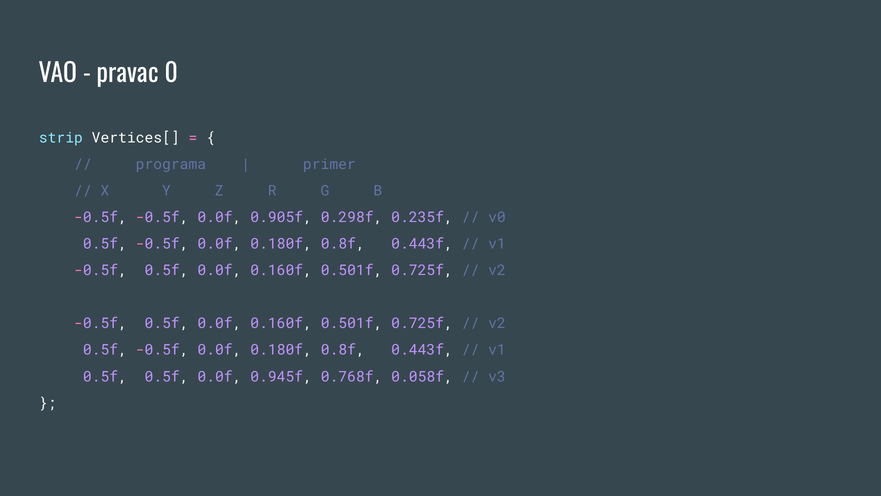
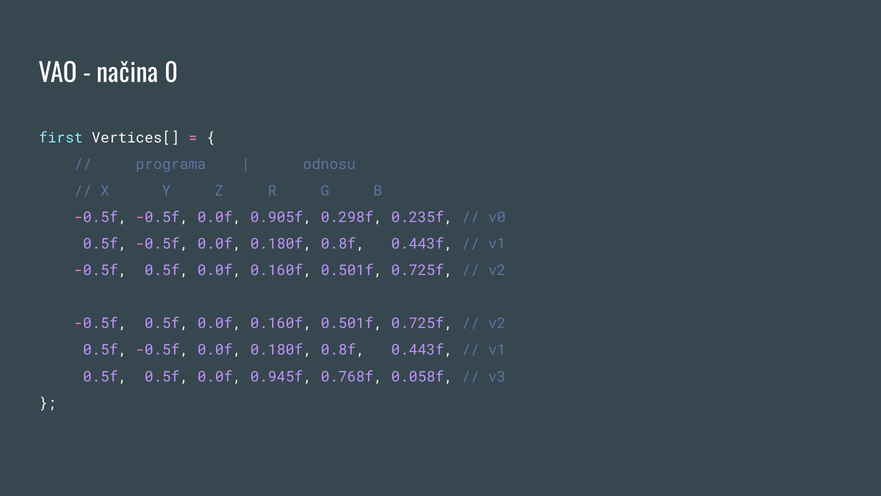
pravac: pravac -> načina (128, 74)
strip: strip -> first (61, 138)
primer: primer -> odnosu (329, 164)
